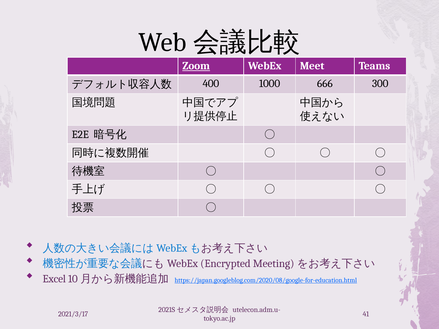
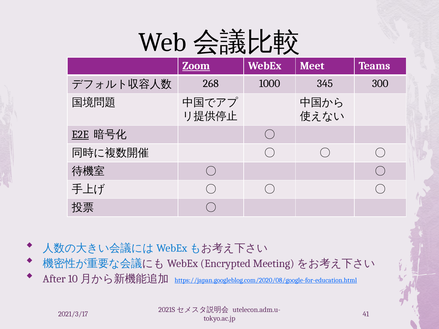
400: 400 -> 268 (211, 84)
666: 666 -> 345 (325, 84)
E2E underline: none -> present (80, 135)
Excel: Excel -> After (54, 279)
